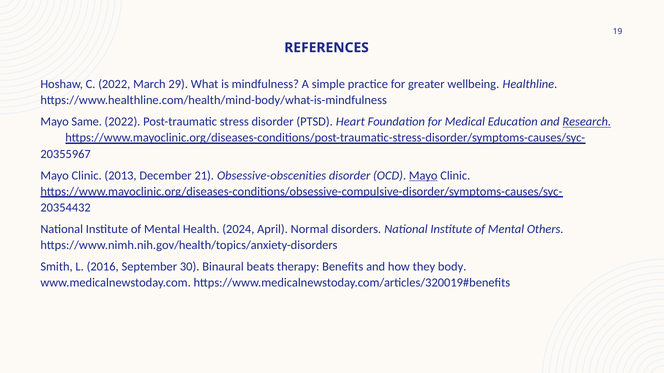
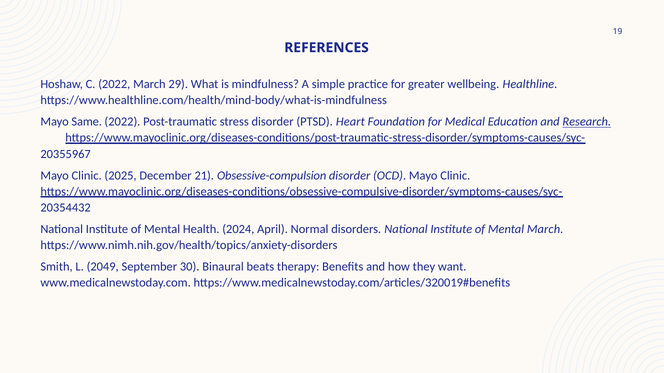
2013: 2013 -> 2025 (121, 176)
Obsessive-obscenities: Obsessive-obscenities -> Obsessive-compulsion (272, 176)
Mayo underline: present -> none (423, 176)
Mental Others: Others -> March (545, 229)
2016: 2016 -> 2049 (103, 267)
body: body -> want (452, 267)
